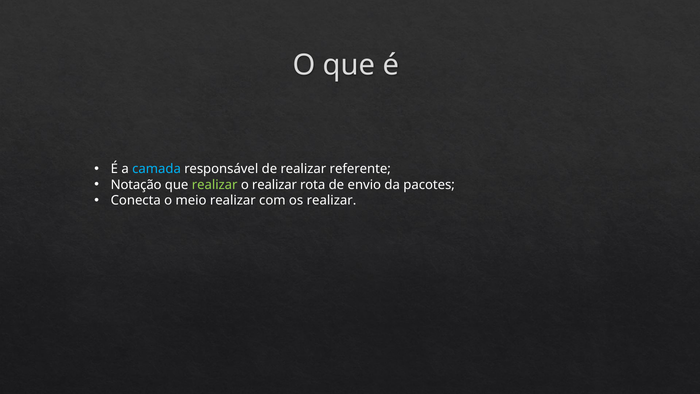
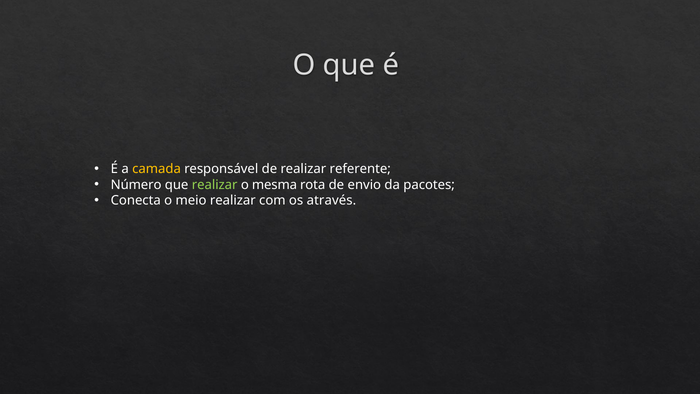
camada colour: light blue -> yellow (157, 169)
Notação: Notação -> Número (136, 185)
o realizar: realizar -> mesma (274, 185)
os realizar: realizar -> através (331, 200)
